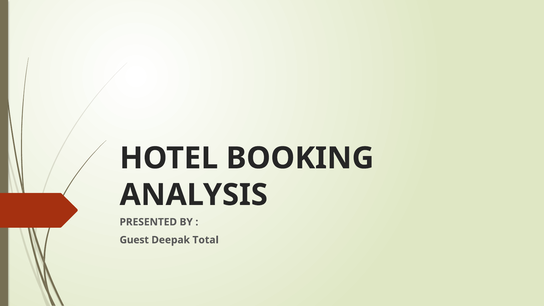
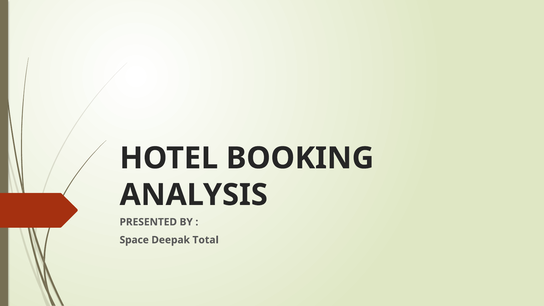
Guest: Guest -> Space (134, 240)
